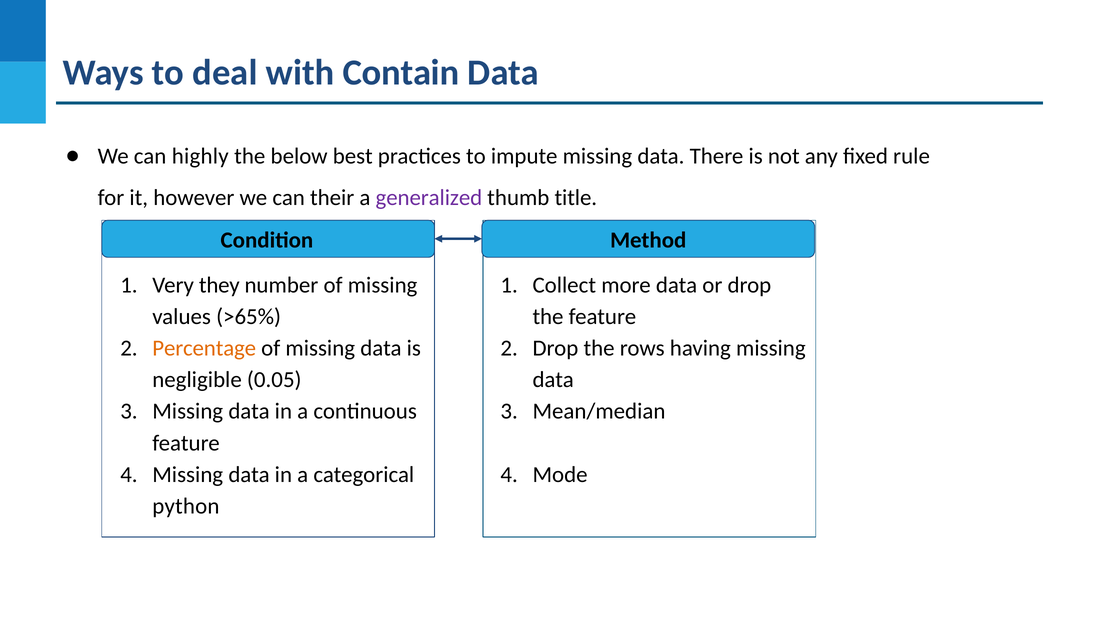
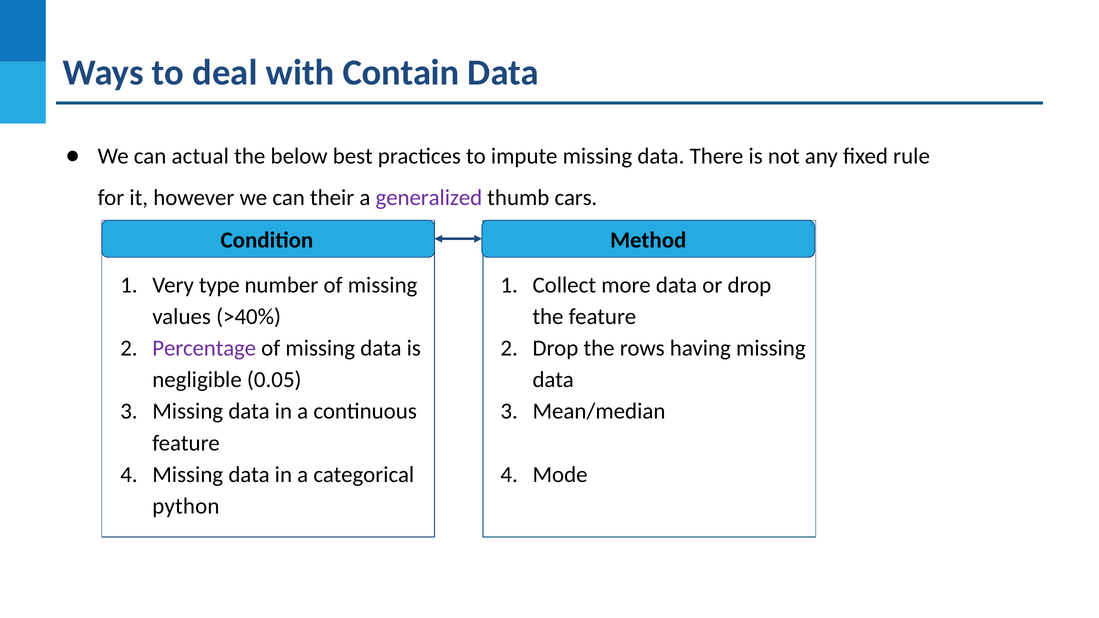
highly: highly -> actual (200, 156)
title: title -> cars (576, 198)
they: they -> type (219, 285)
>65%: >65% -> >40% (249, 317)
Percentage colour: orange -> purple (204, 348)
